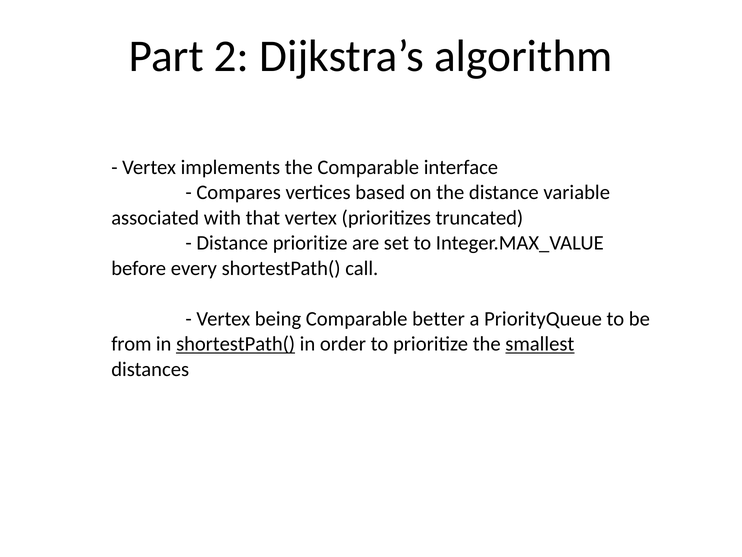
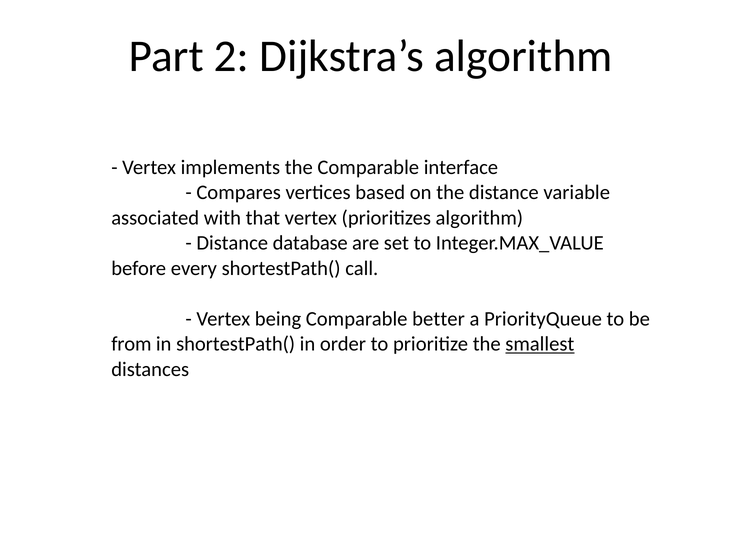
prioritizes truncated: truncated -> algorithm (479, 218)
Distance prioritize: prioritize -> database (310, 243)
shortestPath( underline: present -> none (236, 344)
